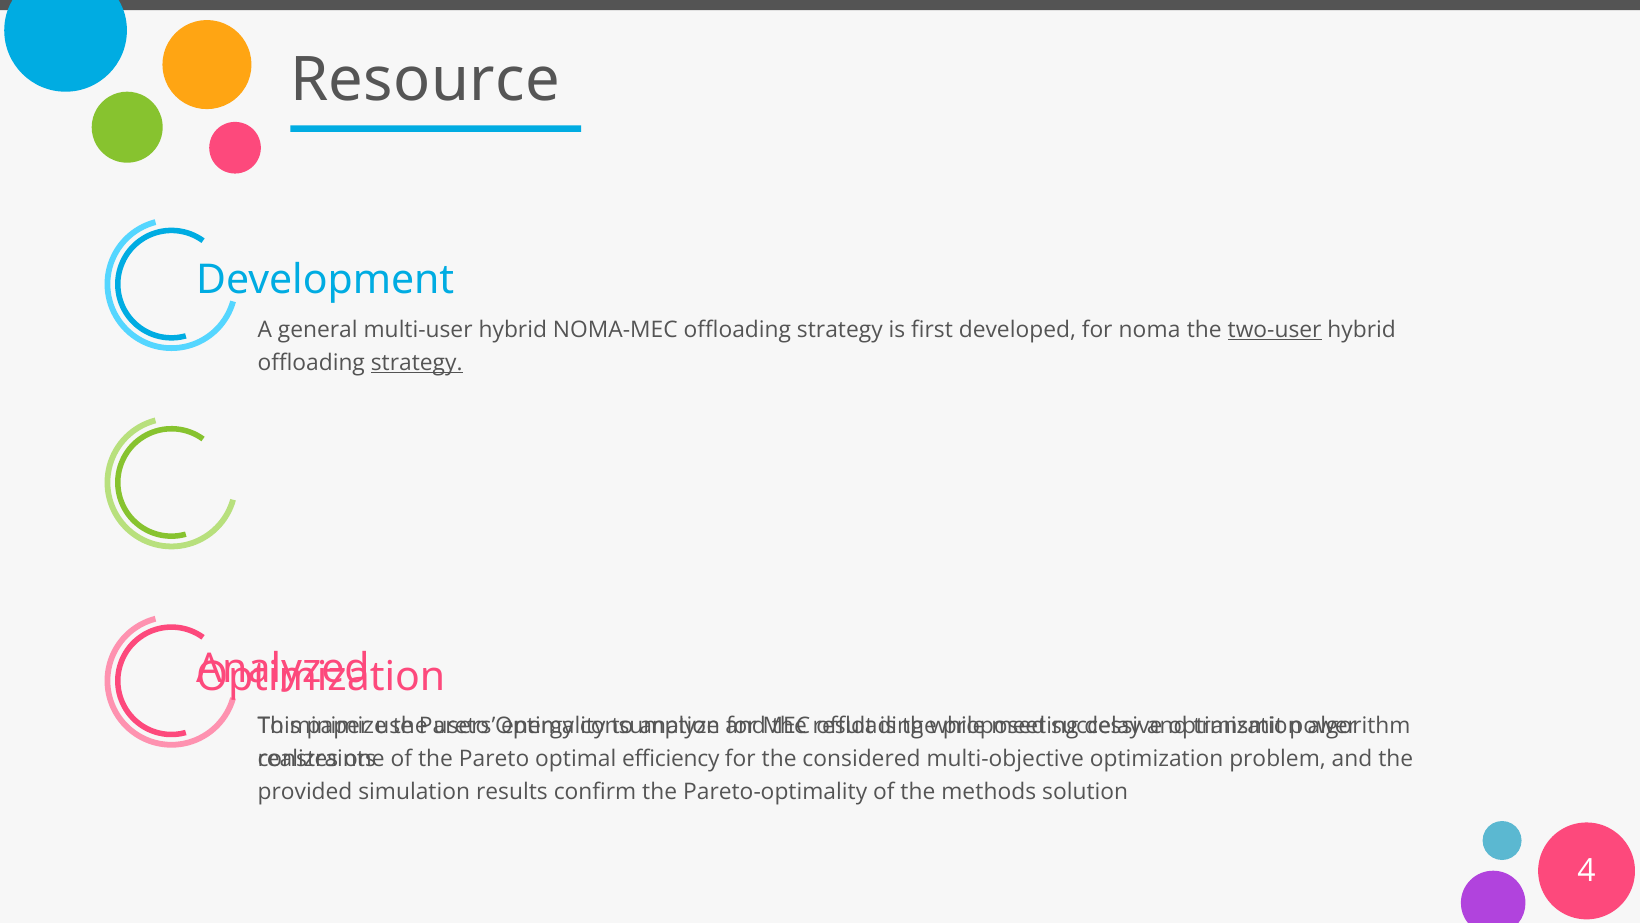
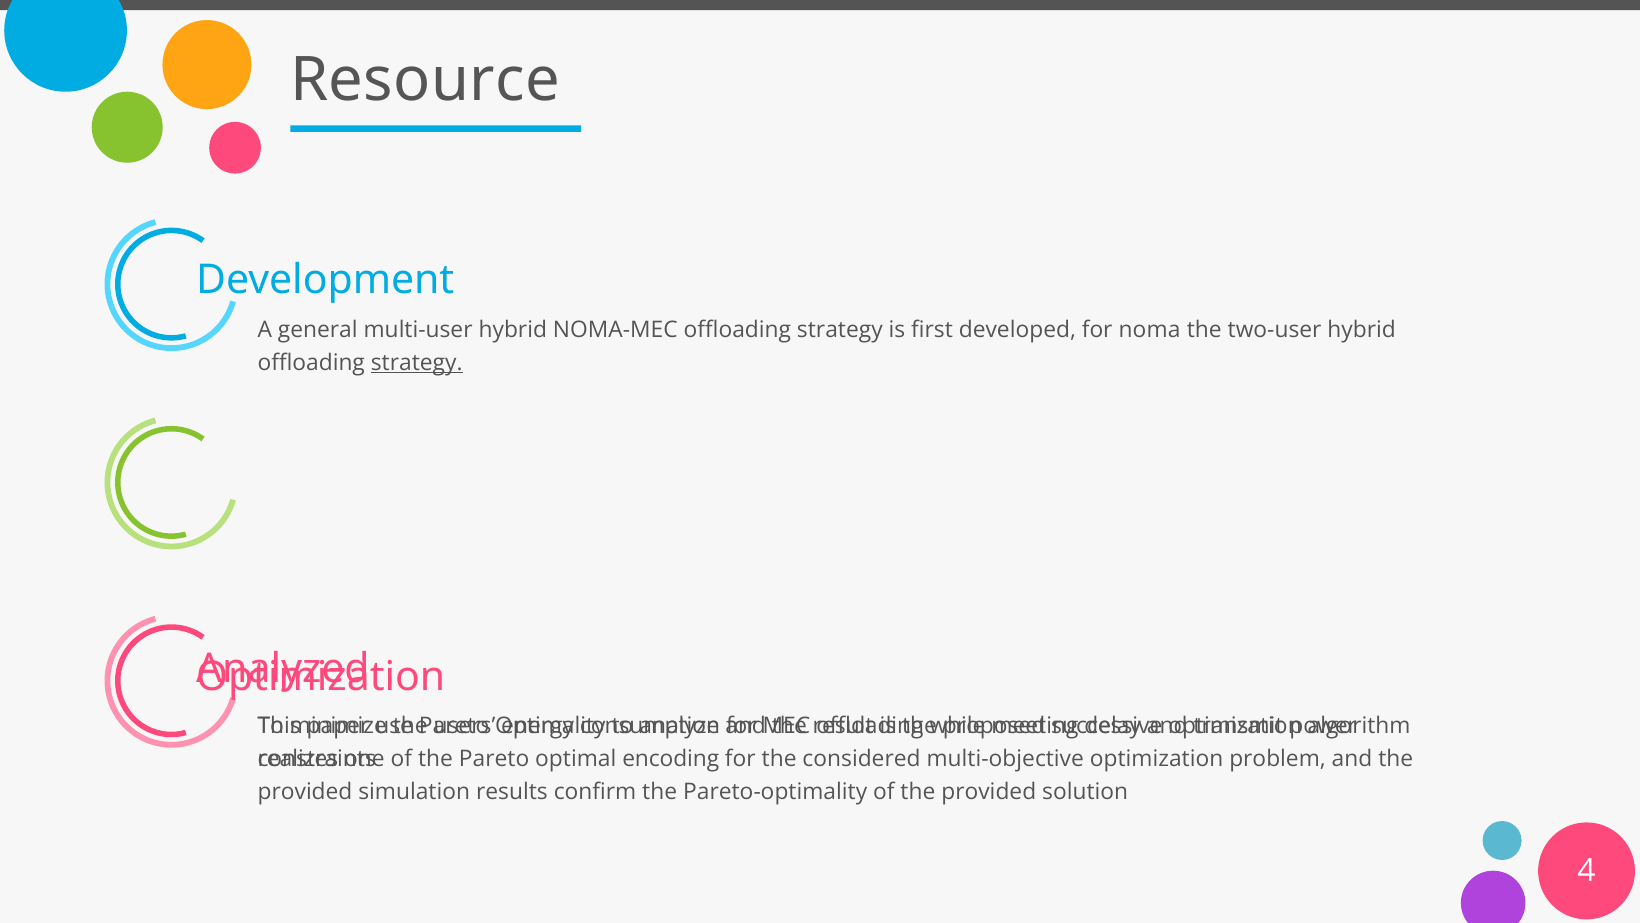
two-user underline: present -> none (1275, 330)
efficiency: efficiency -> encoding (671, 758)
of the methods: methods -> provided (989, 791)
